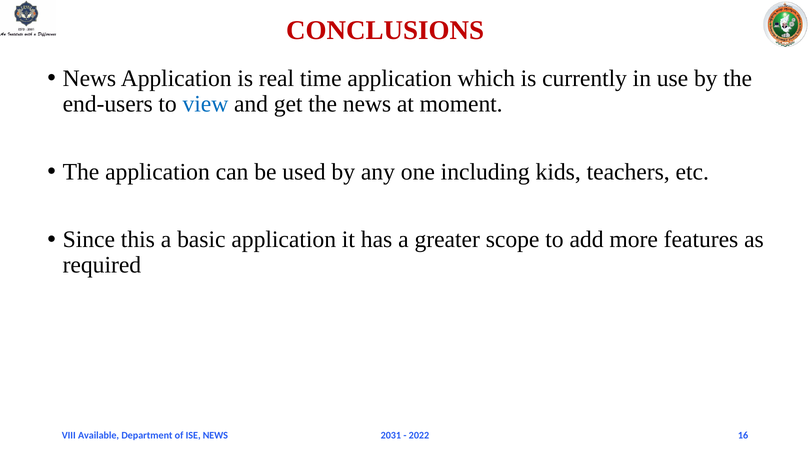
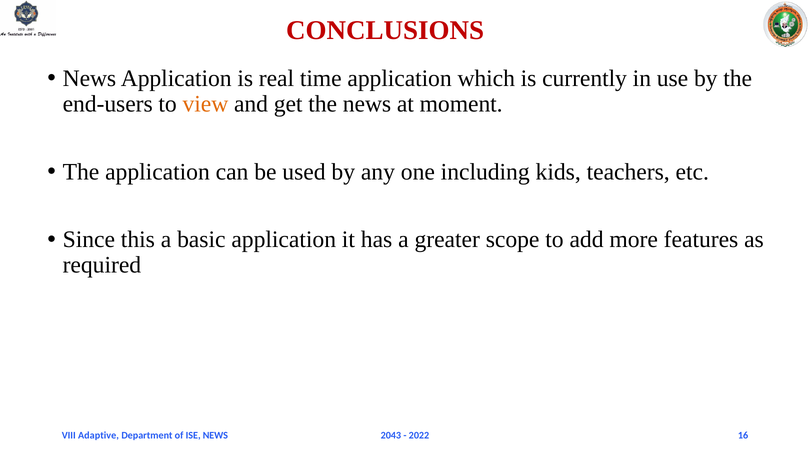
view colour: blue -> orange (205, 104)
2031: 2031 -> 2043 (391, 435)
Available: Available -> Adaptive (99, 435)
